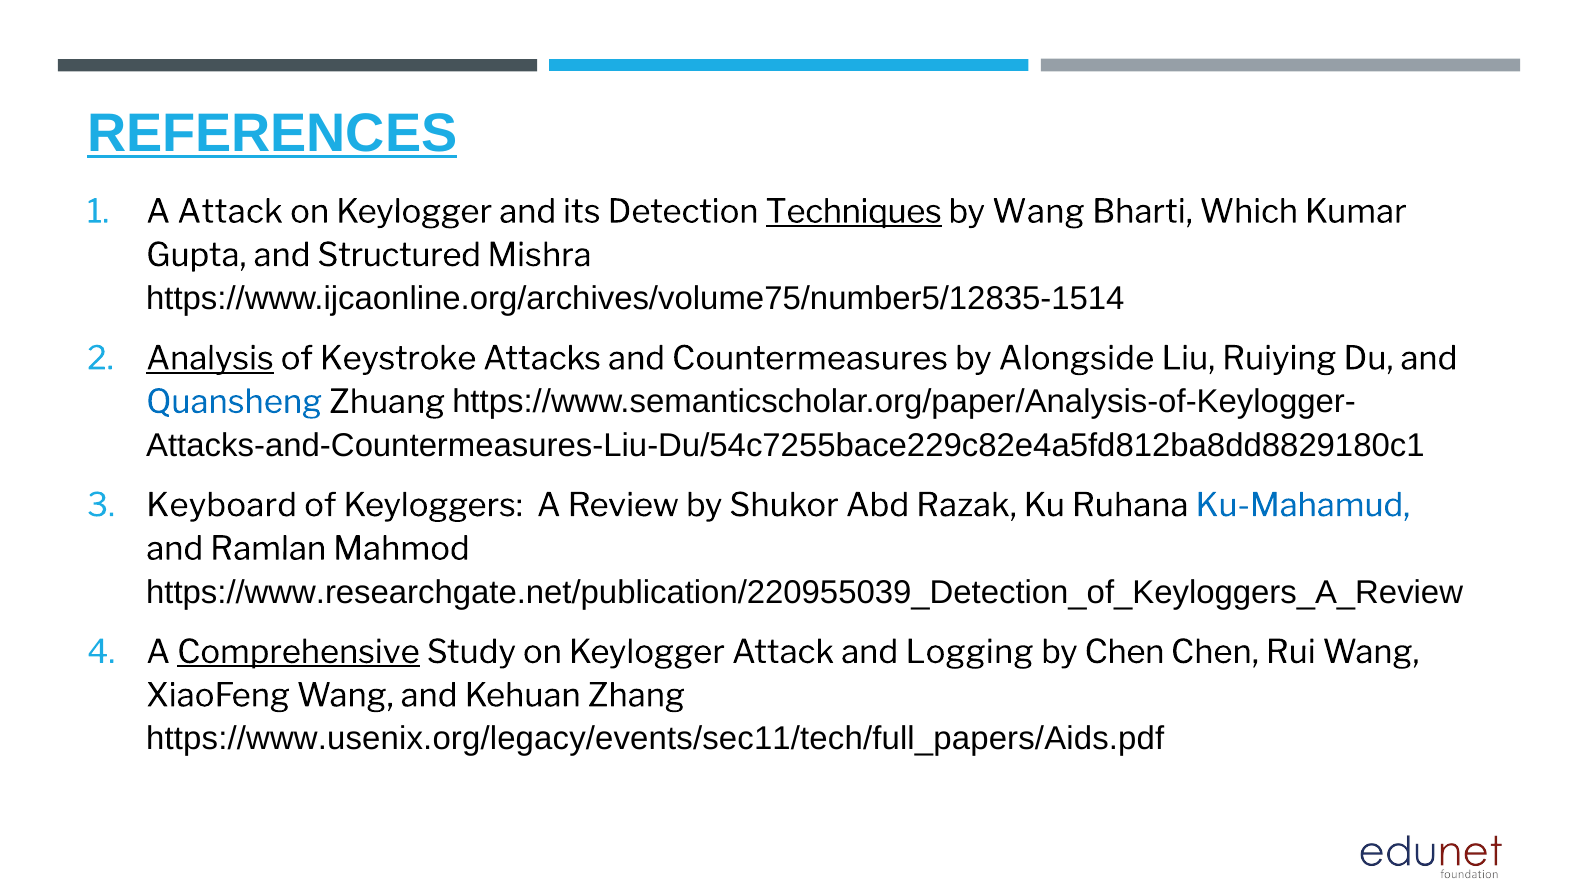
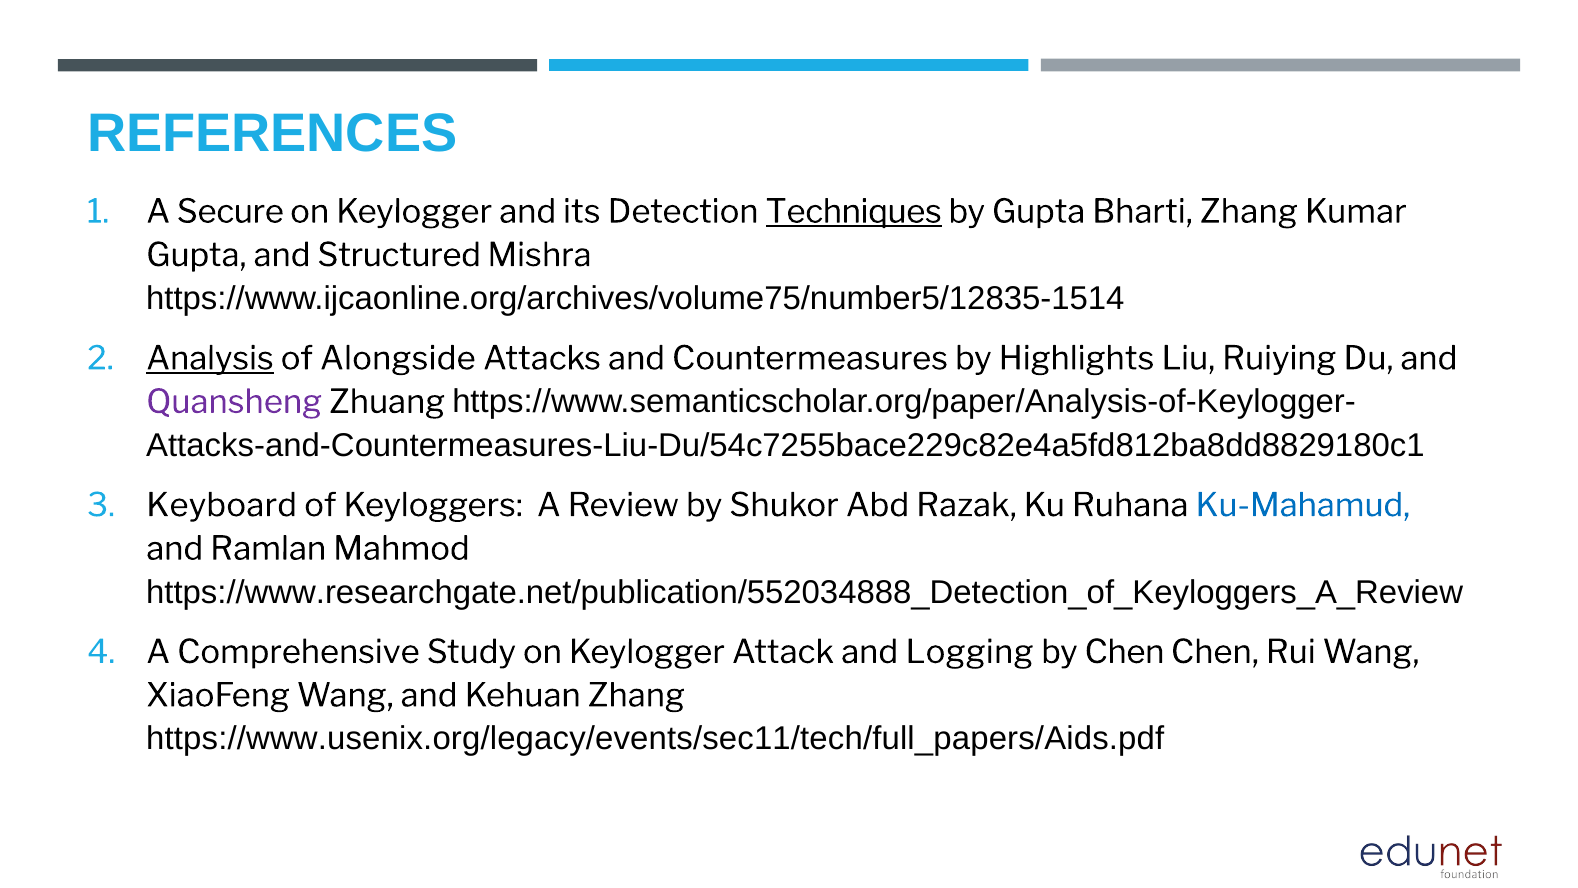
REFERENCES underline: present -> none (272, 133)
A Attack: Attack -> Secure (230, 212)
by Wang: Wang -> Gupta (1039, 212)
Bharti Which: Which -> Zhang (1249, 212)
Keystroke: Keystroke -> Alongside (398, 358)
Alongside: Alongside -> Highlights (1077, 358)
Quansheng colour: blue -> purple (234, 402)
https://www.researchgate.net/publication/220955039_Detection_of_Keyloggers_A_Review: https://www.researchgate.net/publication/220955039_Detection_of_Keyloggers_A_Review -> https://www.researchgate.net/publication/552034888_Detection_of_Keyloggers_A_Review (805, 592)
Comprehensive underline: present -> none (298, 652)
